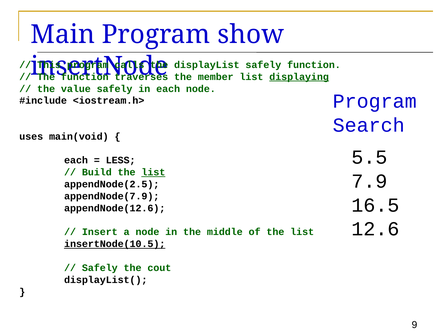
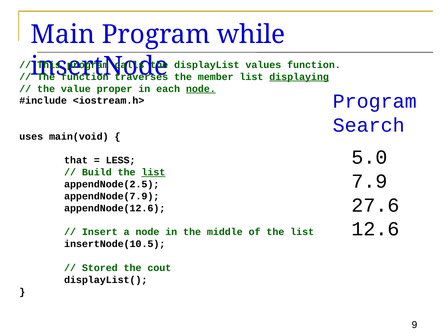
show: show -> while (251, 35)
displayList safely: safely -> values (263, 65)
value safely: safely -> proper (115, 89)
node underline: none -> present (201, 89)
5.5: 5.5 -> 5.0 (370, 157)
each: each -> that (76, 160)
16.5: 16.5 -> 27.6 (375, 205)
insertNode(10.5 underline: present -> none (115, 244)
Safely: Safely -> Stored (100, 268)
